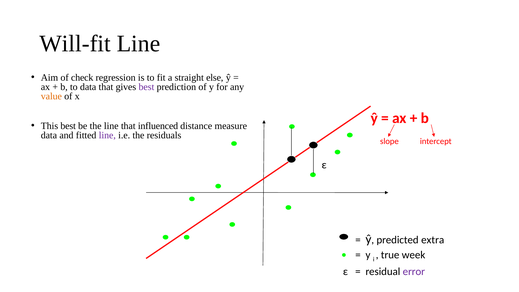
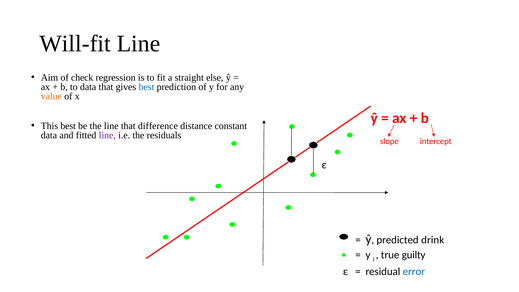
best colour: purple -> blue (146, 87)
influenced: influenced -> difference (158, 126)
measure: measure -> constant (231, 126)
extra: extra -> drink (433, 240)
week: week -> guilty (414, 255)
error colour: purple -> blue (414, 272)
